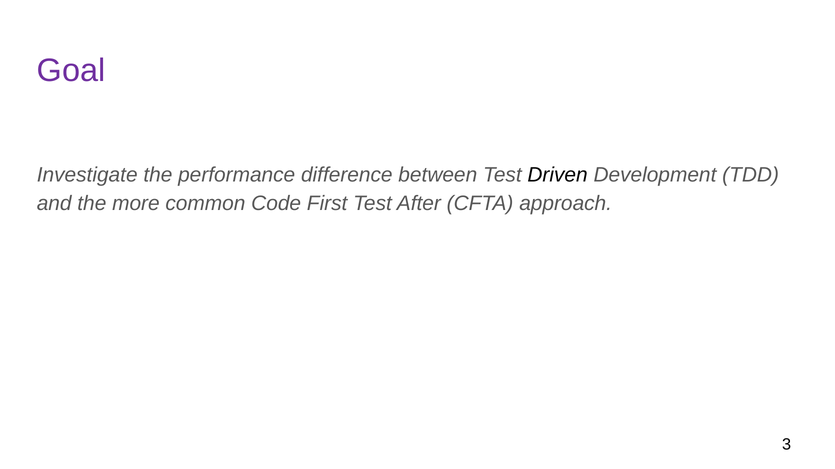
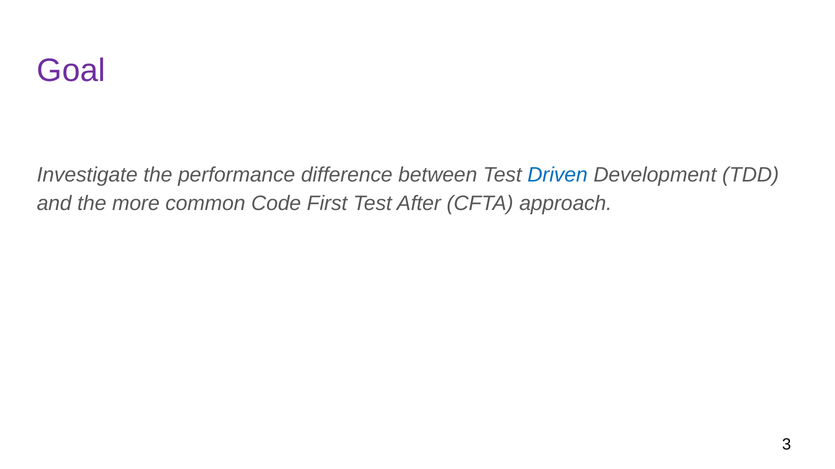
Driven colour: black -> blue (558, 175)
